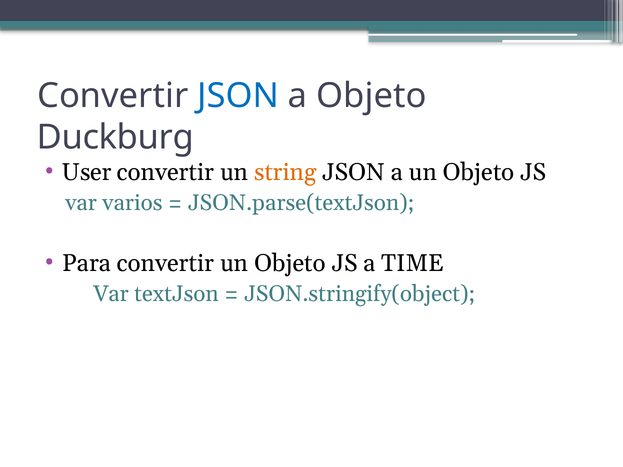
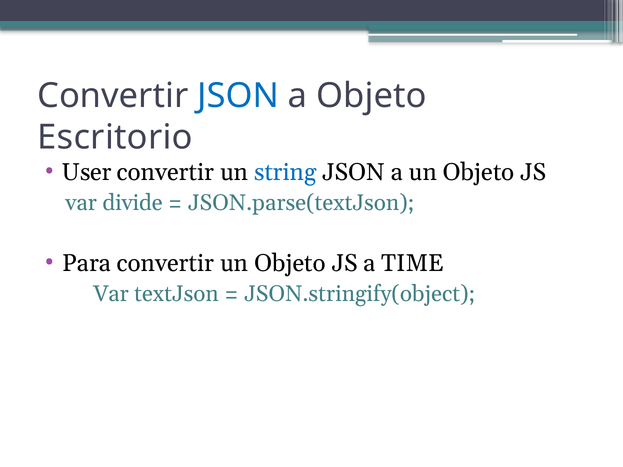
Duckburg: Duckburg -> Escritorio (115, 137)
string colour: orange -> blue (285, 173)
varios: varios -> divide (132, 203)
